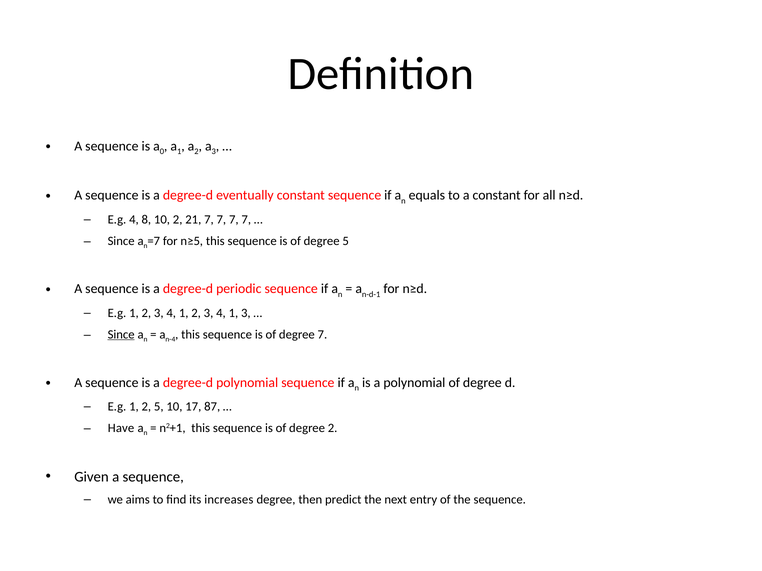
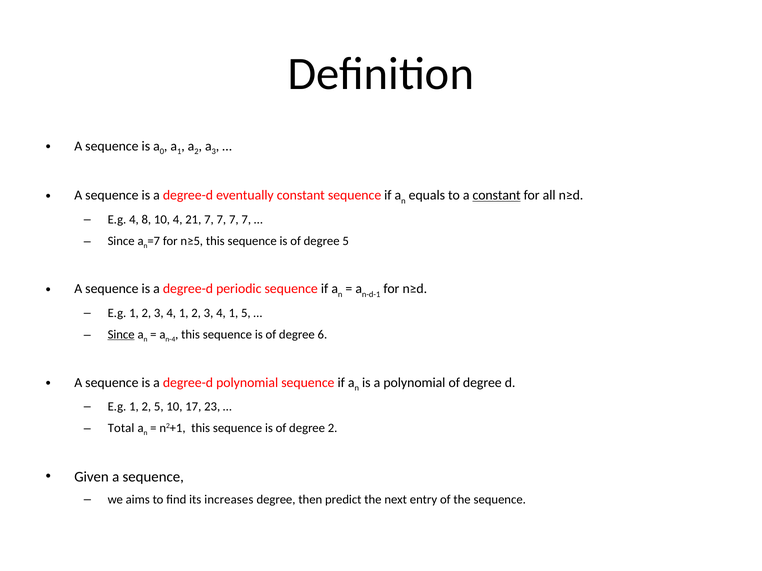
constant underline: none -> present (497, 196)
10 2: 2 -> 4 (178, 220)
1 3: 3 -> 5 (246, 313)
degree 7: 7 -> 6 (322, 335)
87: 87 -> 23 (212, 407)
Have: Have -> Total (121, 428)
